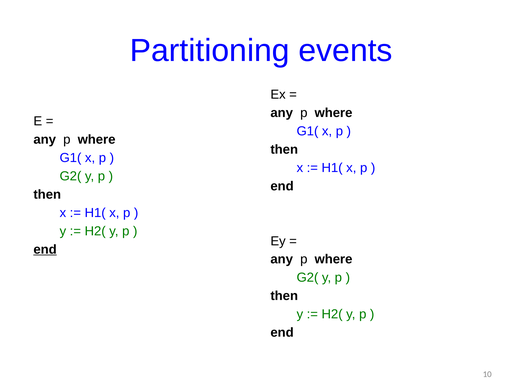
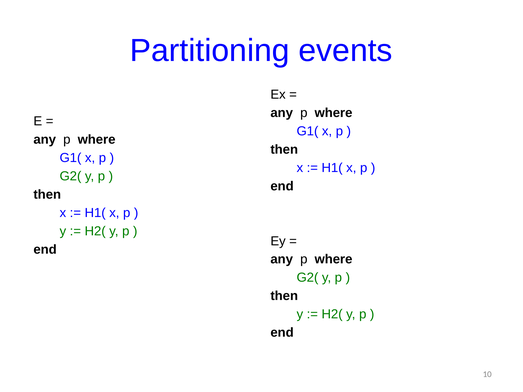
end underline: present -> none (45, 250)
